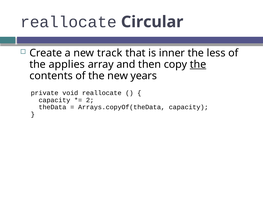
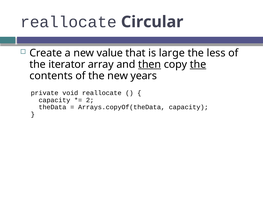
track: track -> value (110, 53)
inner: inner -> large (172, 53)
applies: applies -> iterator (67, 64)
then underline: none -> present (150, 64)
